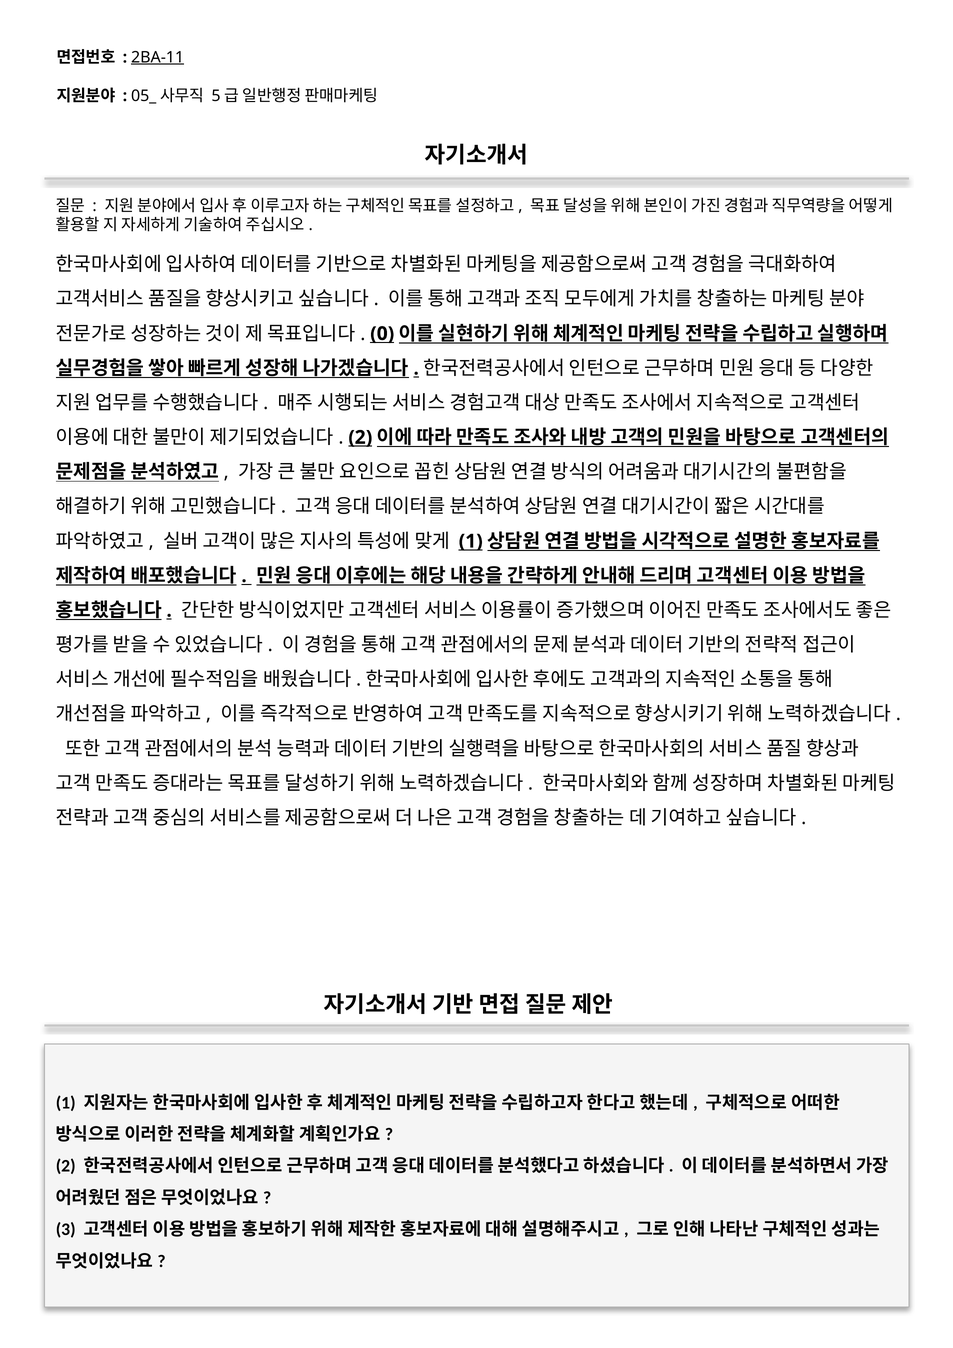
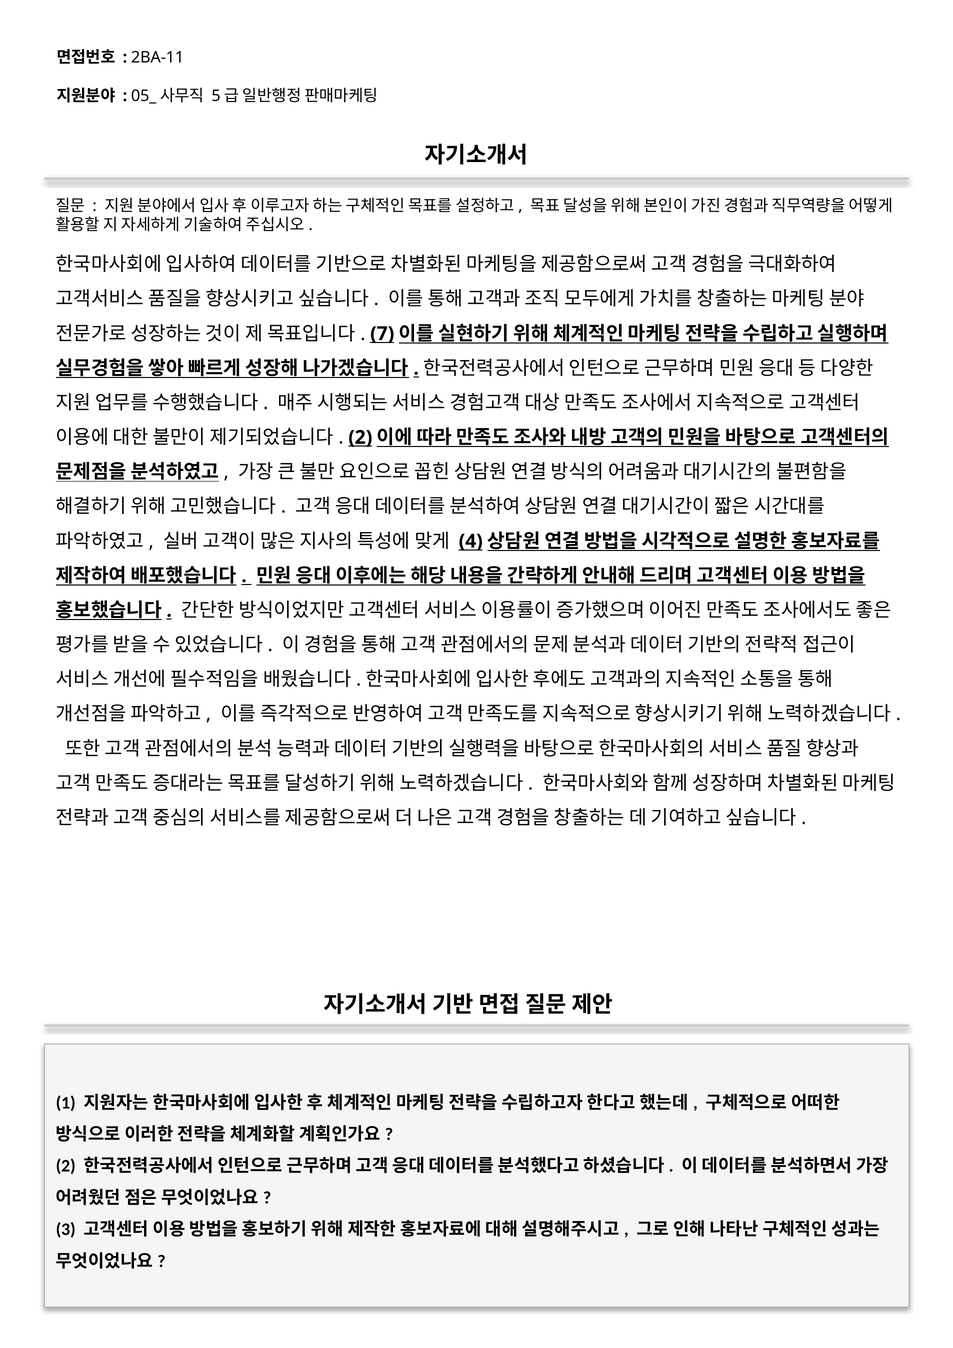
2BA-11 underline: present -> none (158, 57)
0: 0 -> 7 (382, 334)
1: 1 -> 4 (471, 541)
